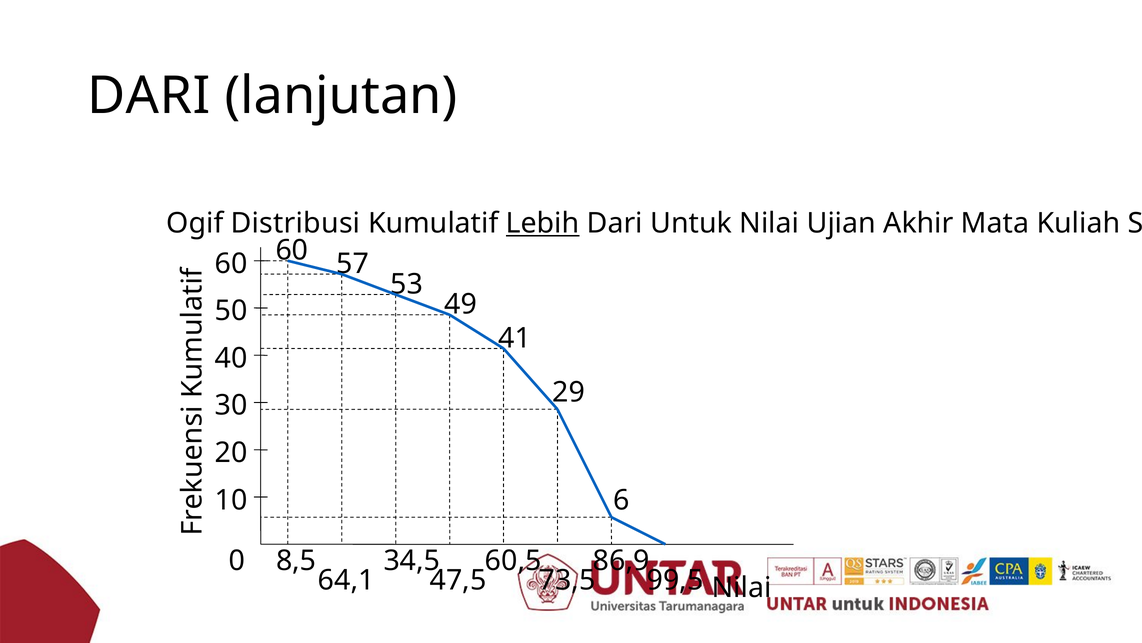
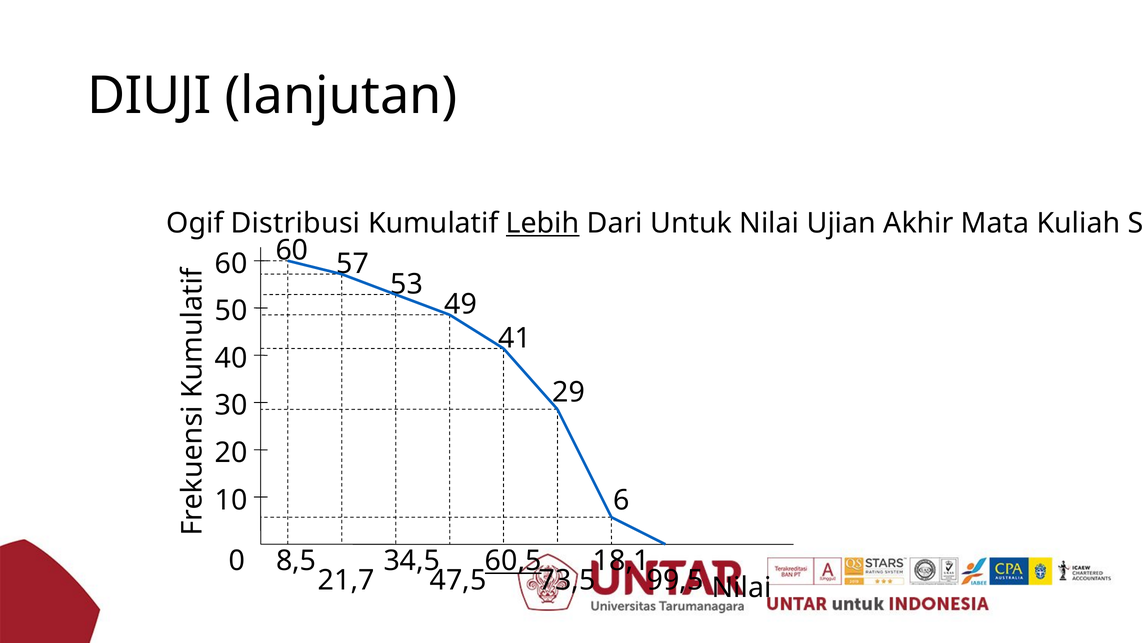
DARI: DARI -> DIUJI (149, 96)
60,5 underline: none -> present (513, 560)
86,9: 86,9 -> 18,1 (621, 560)
64,1: 64,1 -> 21,7 (346, 580)
